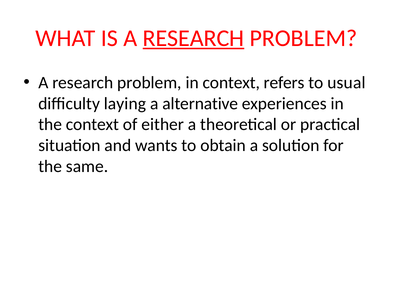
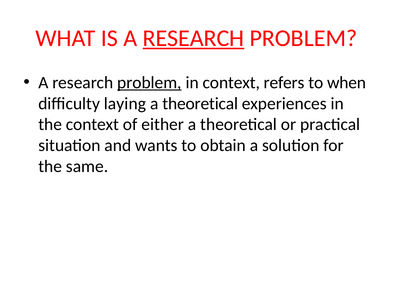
problem underline: none -> present (149, 82)
usual: usual -> when (347, 82)
alternative: alternative -> theoretical (200, 103)
